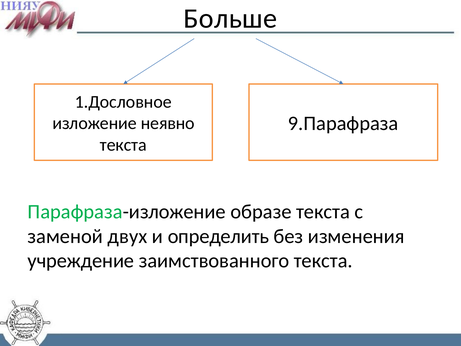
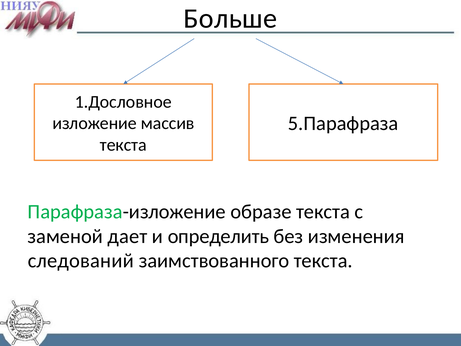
9.Парафраза: 9.Парафраза -> 5.Парафраза (343, 123)
неявно: неявно -> массив (168, 123)
двух: двух -> дает (127, 236)
учреждение: учреждение -> следований (81, 261)
